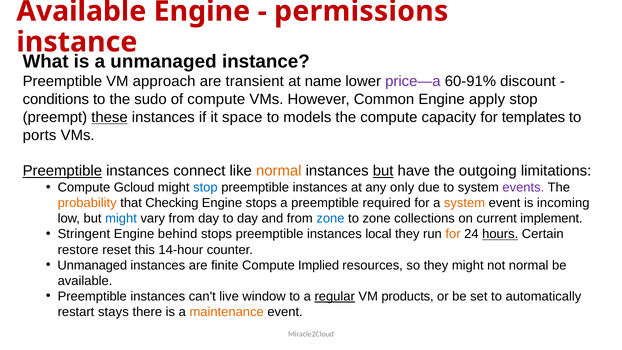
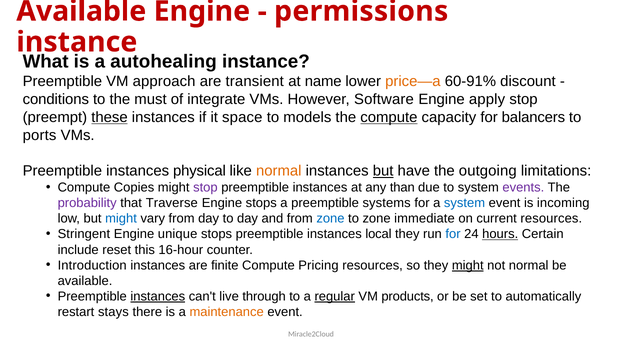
unmanaged: unmanaged -> autohealing (164, 62)
price—a colour: purple -> orange (413, 82)
sudo: sudo -> must (151, 99)
of compute: compute -> integrate (216, 99)
Common: Common -> Software (384, 99)
compute underline: none -> present (389, 117)
templates: templates -> balancers (533, 117)
Preemptible underline: present -> none (62, 171)
connect: connect -> physical (199, 171)
Gcloud: Gcloud -> Copies (134, 187)
stop colour: blue -> purple (205, 187)
only: only -> than (402, 187)
probability colour: orange -> purple (87, 203)
Checking: Checking -> Traverse (172, 203)
required: required -> systems (387, 203)
system colour: orange -> blue (465, 203)
collections: collections -> immediate (424, 219)
current implement: implement -> resources (551, 219)
behind: behind -> unique (178, 234)
for colour: orange -> blue (453, 234)
restore: restore -> include (78, 250)
14-hour: 14-hour -> 16-hour (181, 250)
Unmanaged: Unmanaged -> Introduction (92, 265)
Implied: Implied -> Pricing (318, 265)
might underline: none -> present (468, 265)
instances underline: none -> present (158, 296)
window: window -> through (264, 296)
